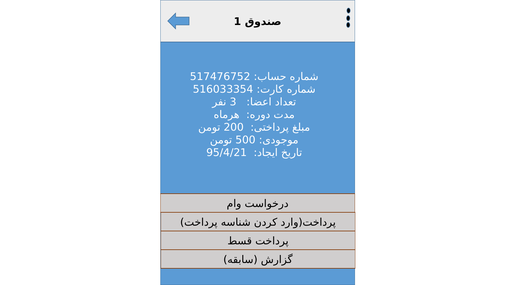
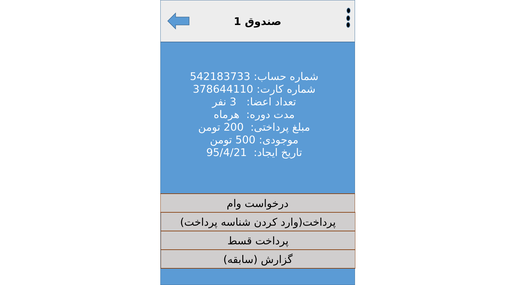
517476752: 517476752 -> 542183733 (220, 76)
516033354: 516033354 -> 378644110 (223, 89)
